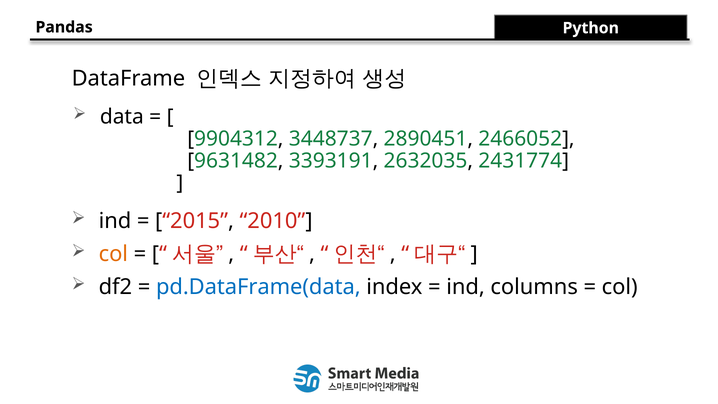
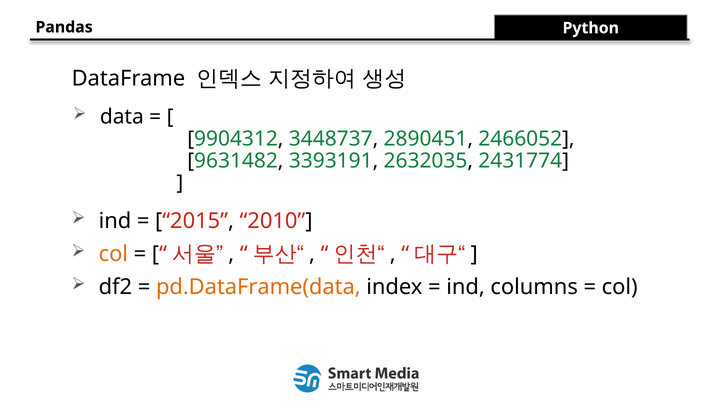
pd.DataFrame(data colour: blue -> orange (258, 287)
